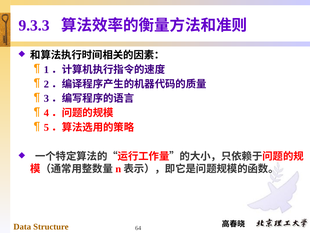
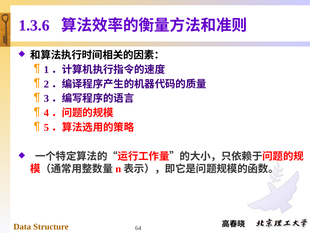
9.3.3: 9.3.3 -> 1.3.6 (34, 25)
